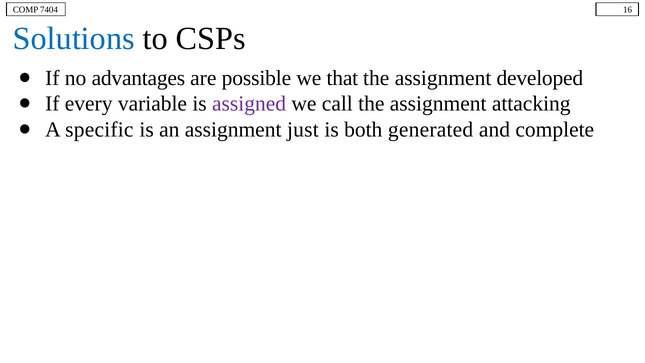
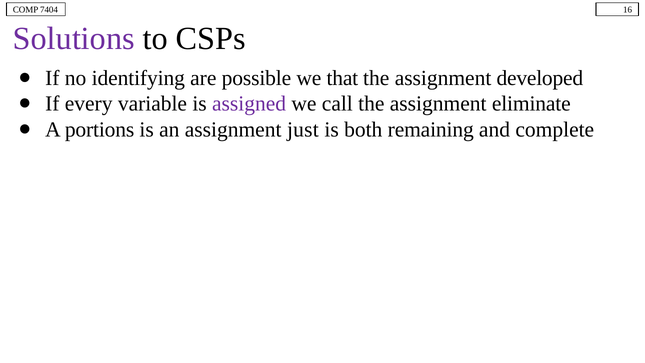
Solutions colour: blue -> purple (74, 39)
advantages: advantages -> identifying (138, 78)
attacking: attacking -> eliminate (531, 104)
specific: specific -> portions (100, 129)
generated: generated -> remaining (431, 129)
